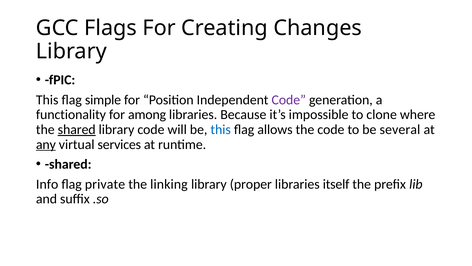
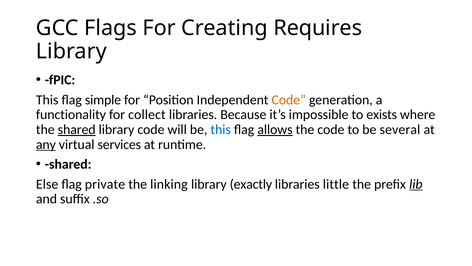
Changes: Changes -> Requires (318, 28)
Code colour: purple -> orange (289, 100)
among: among -> collect (147, 114)
clone: clone -> exists (382, 114)
allows underline: none -> present (275, 129)
Info: Info -> Else (47, 184)
proper: proper -> exactly (251, 184)
itself: itself -> little (336, 184)
lib underline: none -> present (416, 184)
